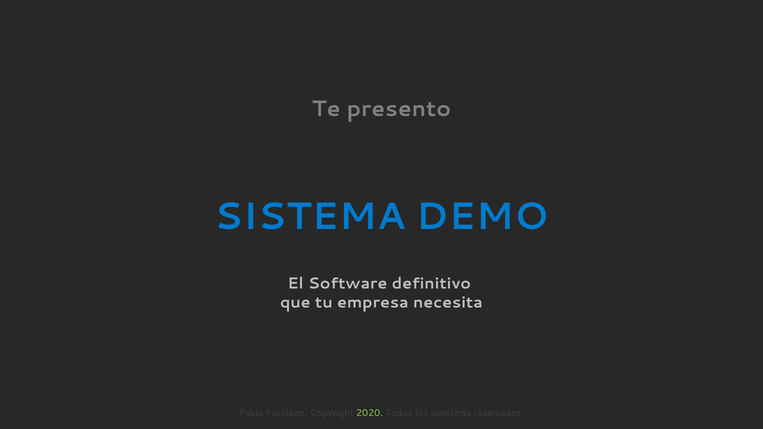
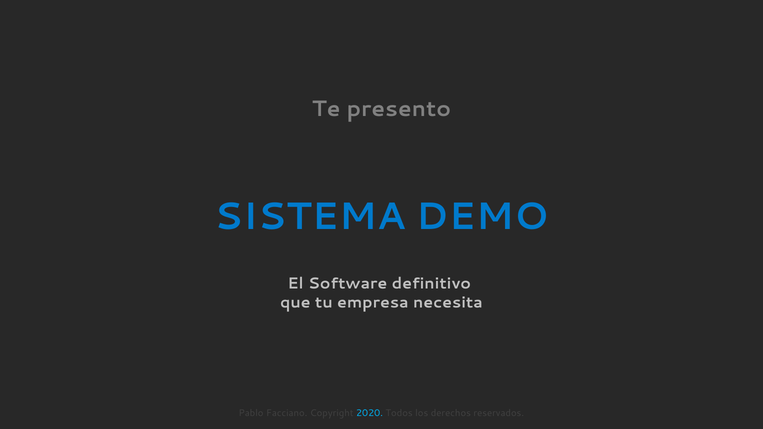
2020 colour: light green -> light blue (369, 413)
